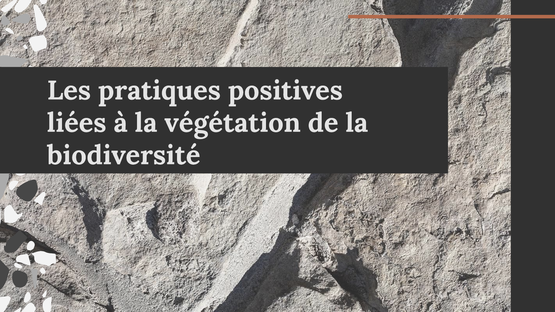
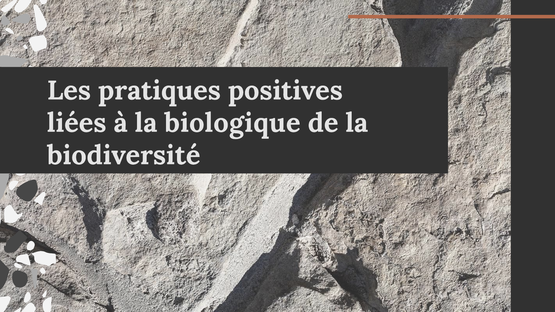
végétation: végétation -> biologique (232, 123)
